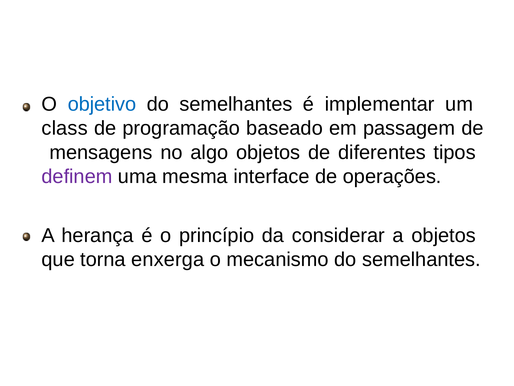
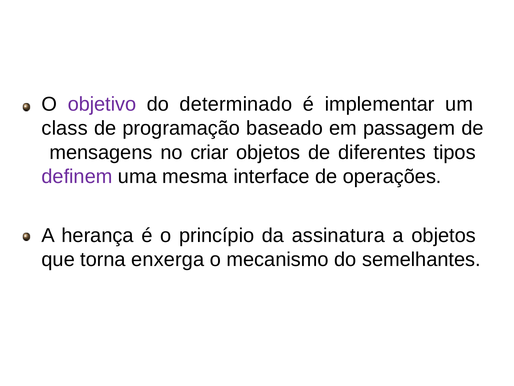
objetivo colour: blue -> purple (102, 104)
semelhantes: semelhantes -> determinado (236, 104)
algo: algo -> criar (209, 152)
considerar: considerar -> assinatura (338, 235)
